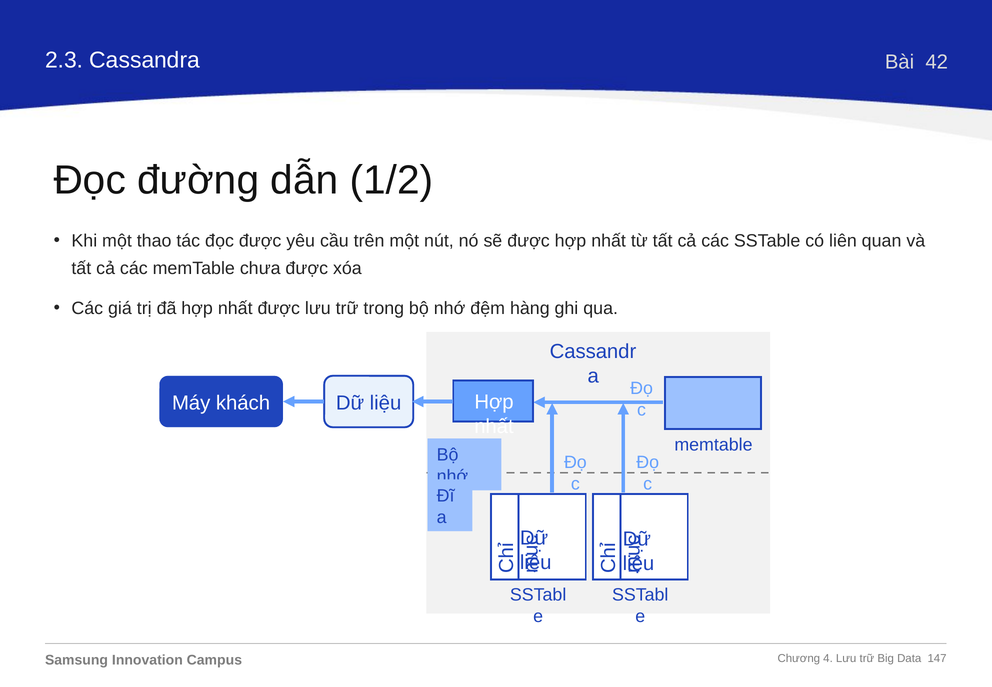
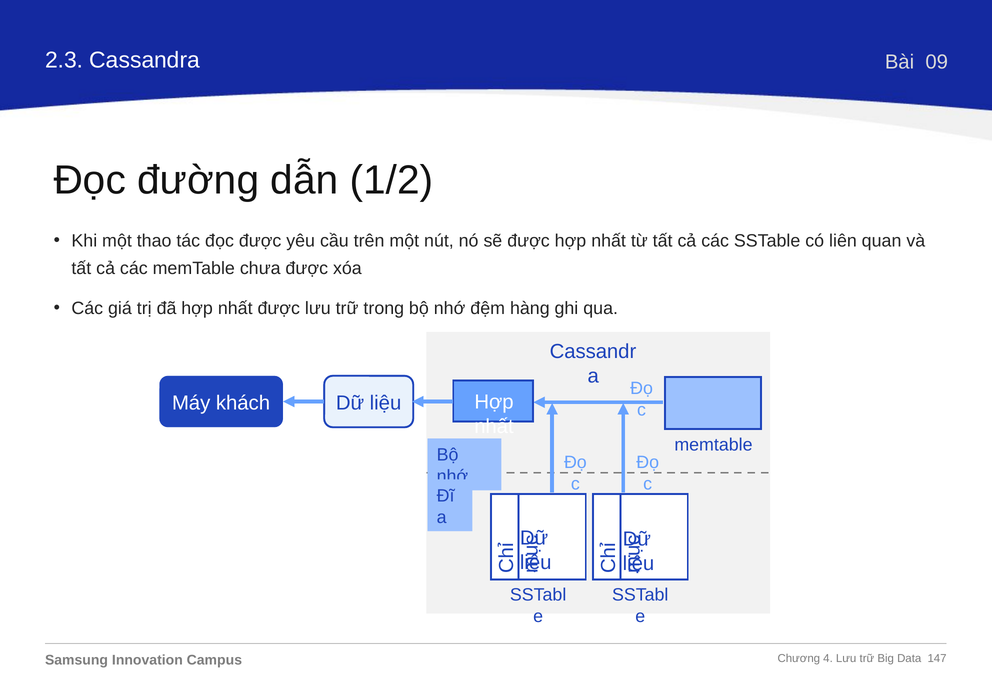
42: 42 -> 09 (937, 62)
